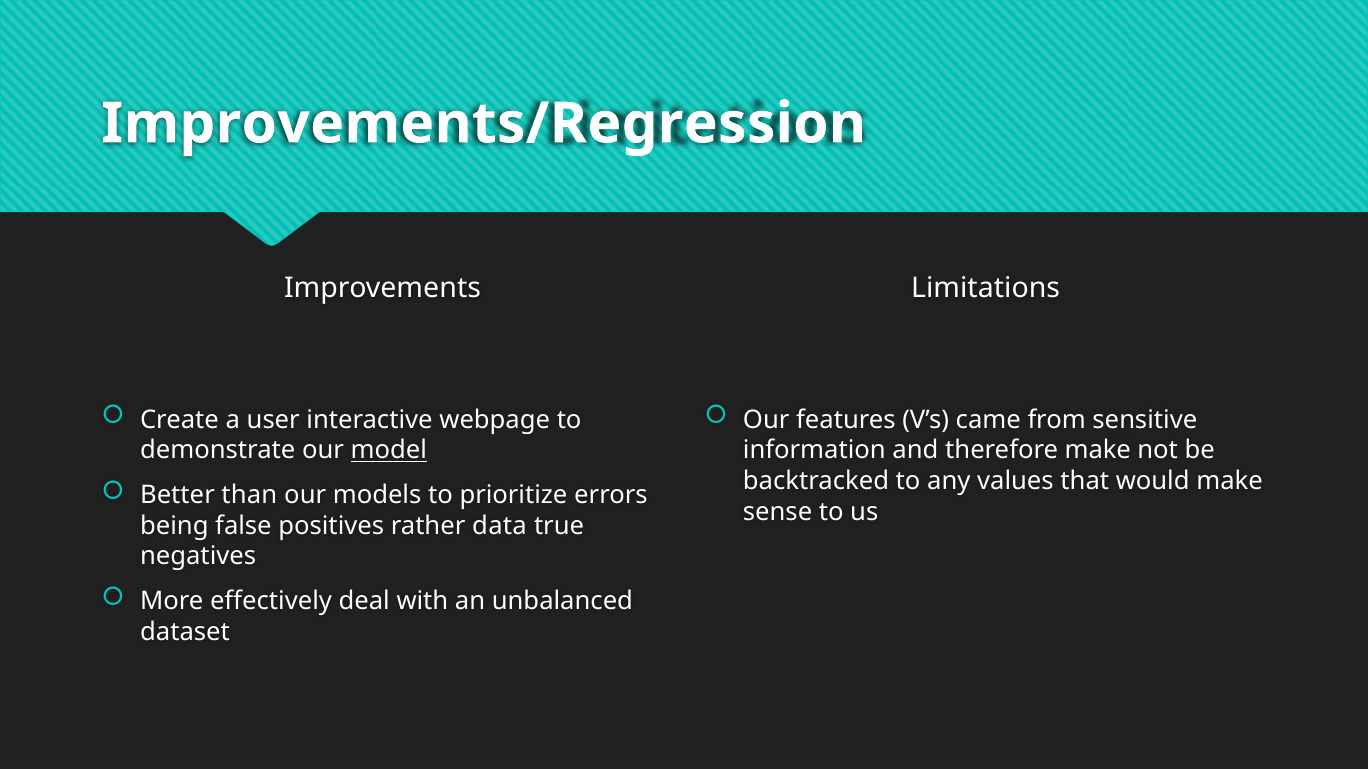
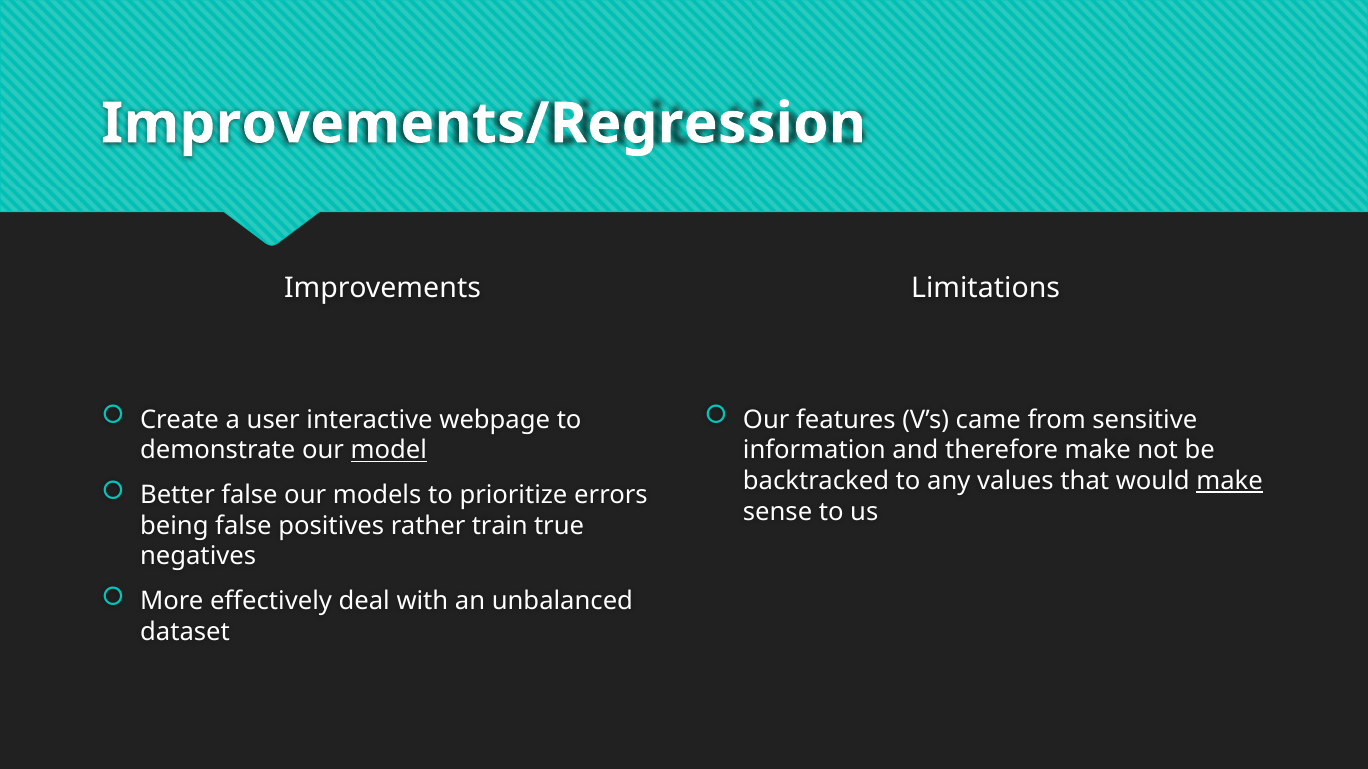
make underline: none -> present (1230, 482)
Better than: than -> false (249, 495)
data: data -> train (500, 526)
